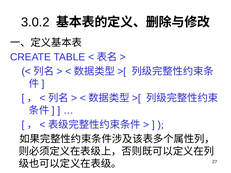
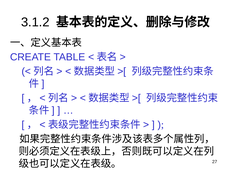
3.0.2: 3.0.2 -> 3.1.2 (35, 22)
